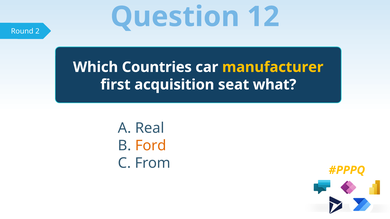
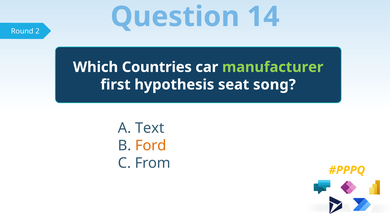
12: 12 -> 14 (263, 17)
manufacturer colour: yellow -> light green (273, 67)
acquisition: acquisition -> hypothesis (174, 85)
what: what -> song (274, 85)
Real: Real -> Text (150, 128)
